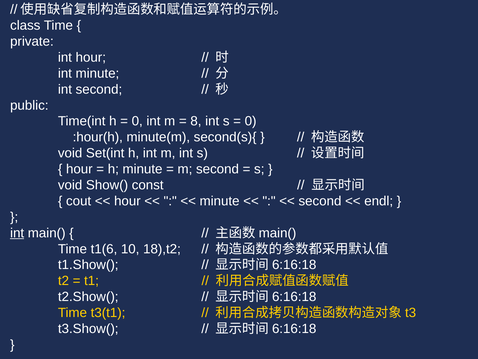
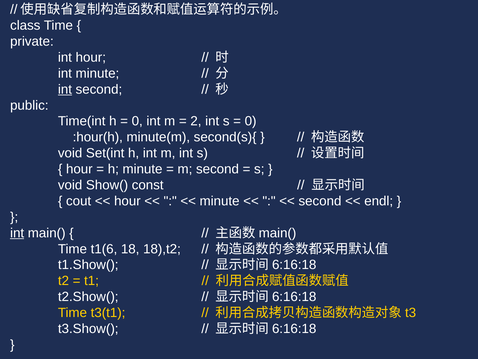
int underline: none -> present (65, 89)
8: 8 -> 2 (196, 121)
10: 10 -> 18 (130, 249)
